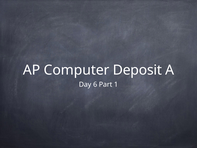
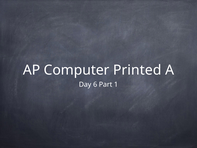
Deposit: Deposit -> Printed (137, 70)
